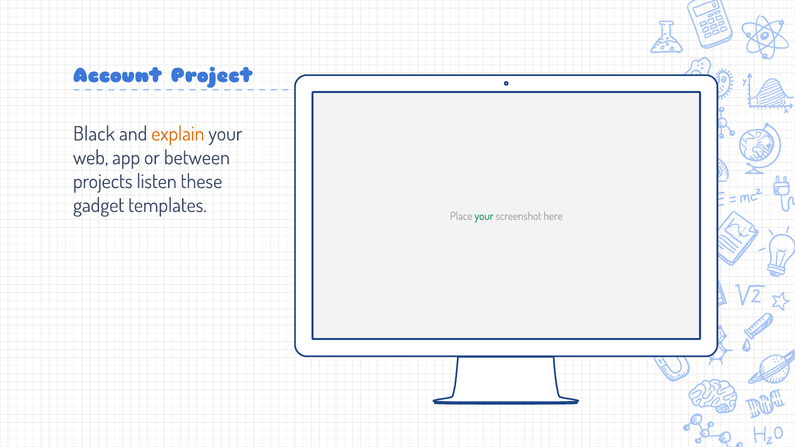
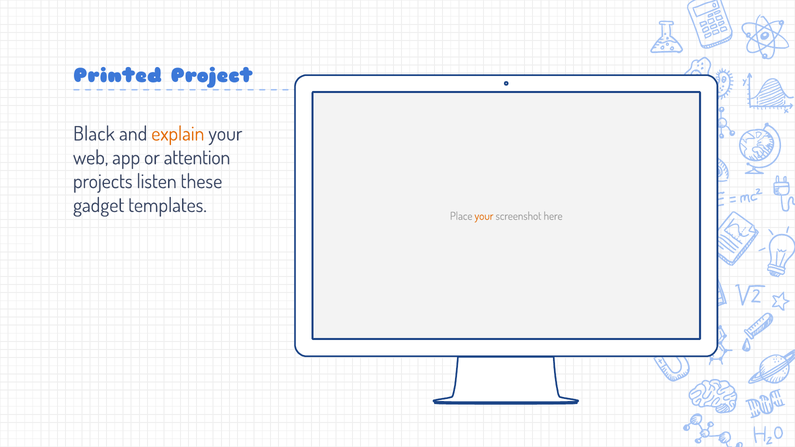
Account: Account -> Printed (117, 76)
between: between -> attention (197, 158)
your colour: green -> orange (484, 216)
